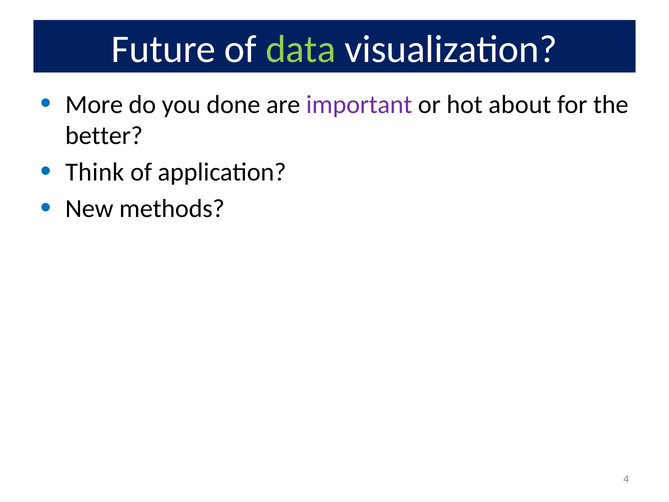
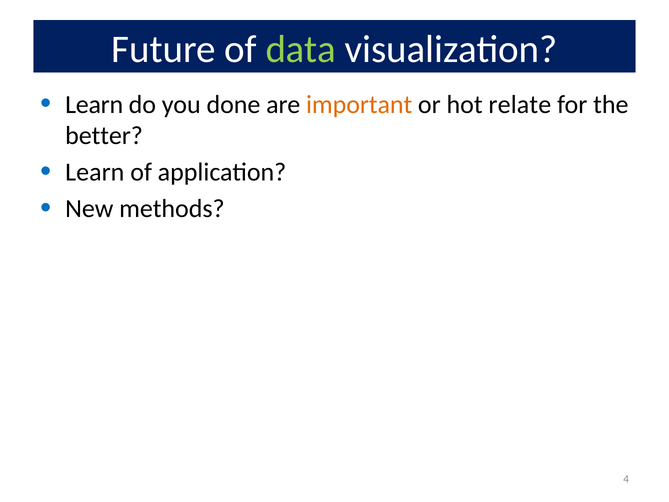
More: More -> Learn (94, 104)
important colour: purple -> orange (359, 104)
about: about -> relate (520, 104)
Think: Think -> Learn (95, 172)
